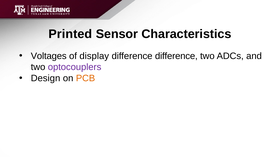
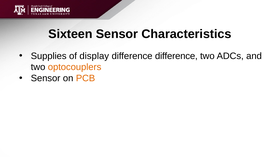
Printed: Printed -> Sixteen (70, 34)
Voltages: Voltages -> Supplies (49, 56)
optocouplers colour: purple -> orange (75, 67)
Design: Design -> Sensor (46, 79)
